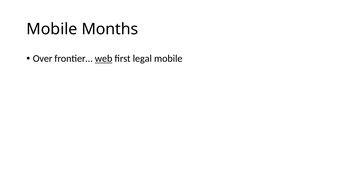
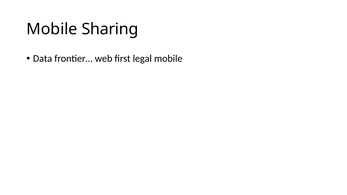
Months: Months -> Sharing (110, 29)
Over: Over -> Data (43, 59)
web underline: present -> none (104, 59)
